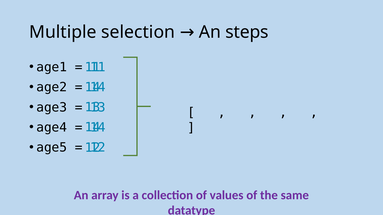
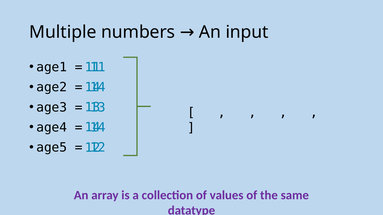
selection: selection -> numbers (138, 32)
steps: steps -> input (247, 32)
